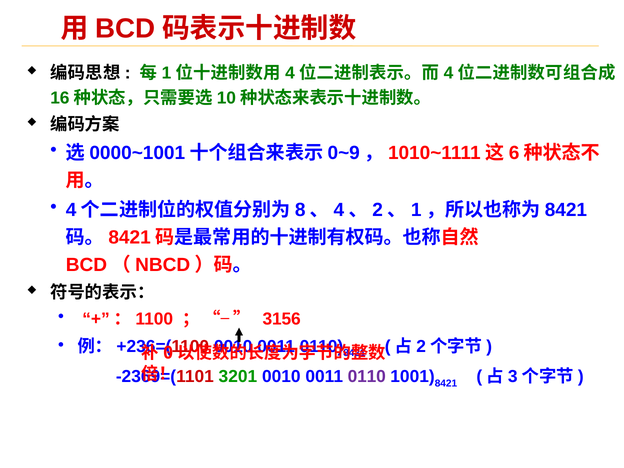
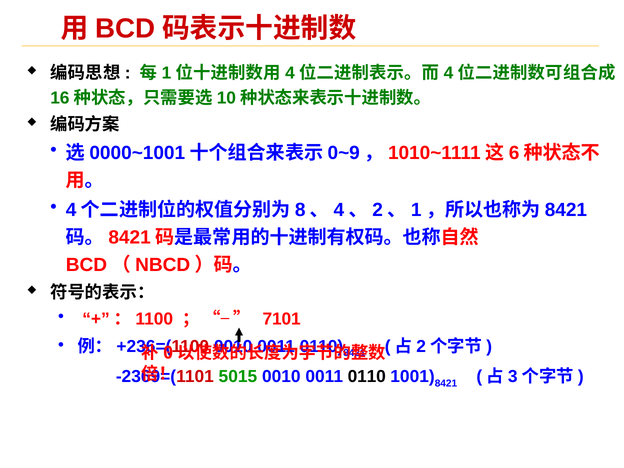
3156: 3156 -> 7101 (282, 319)
3201: 3201 -> 5015 (238, 376)
0110 colour: purple -> black (367, 376)
